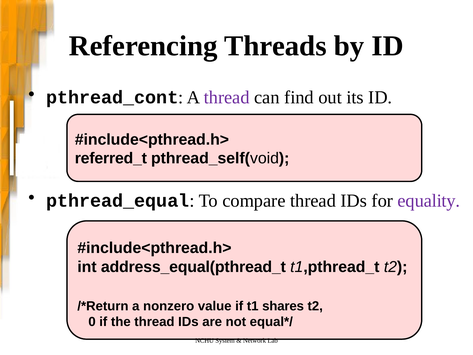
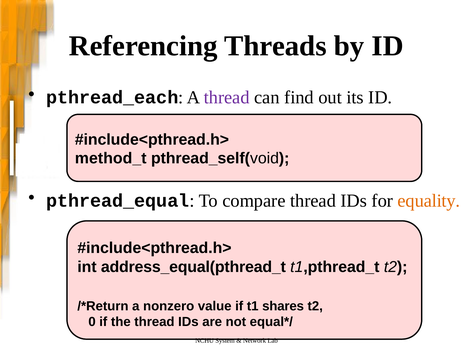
pthread_cont: pthread_cont -> pthread_each (112, 97)
referred_t: referred_t -> method_t (111, 158)
equality colour: purple -> orange (429, 201)
